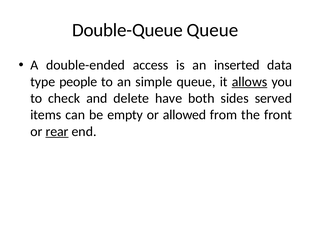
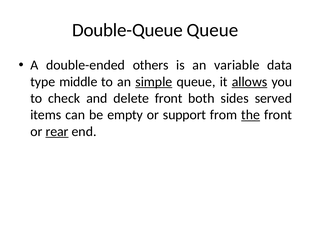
access: access -> others (151, 65)
inserted: inserted -> variable (237, 65)
people: people -> middle (78, 82)
simple underline: none -> present (154, 82)
delete have: have -> front (169, 98)
allowed: allowed -> support (185, 115)
the underline: none -> present (251, 115)
